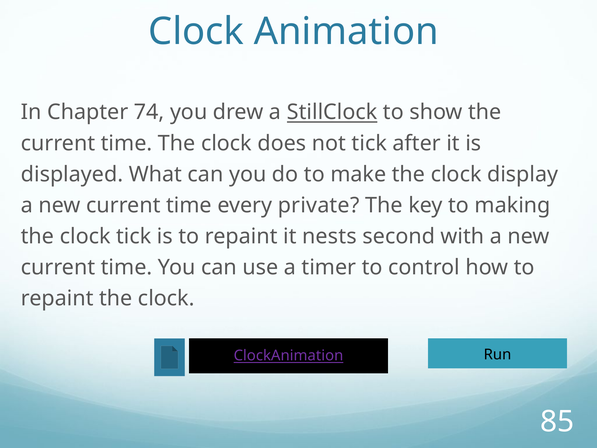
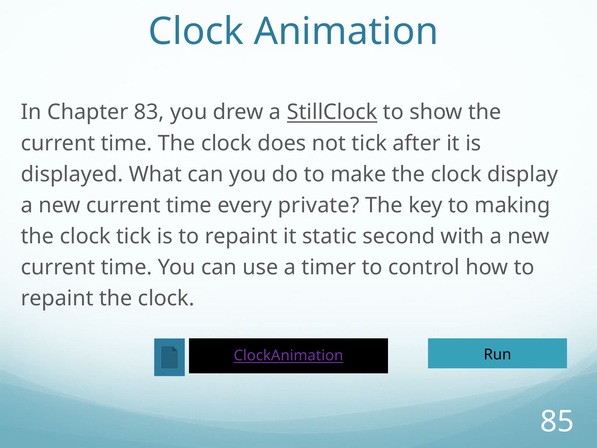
74: 74 -> 83 (149, 112)
nests: nests -> static (329, 236)
